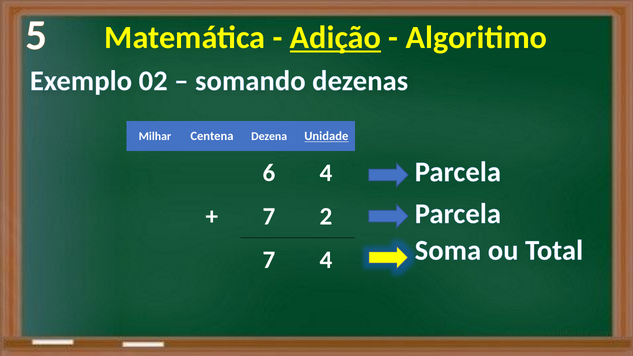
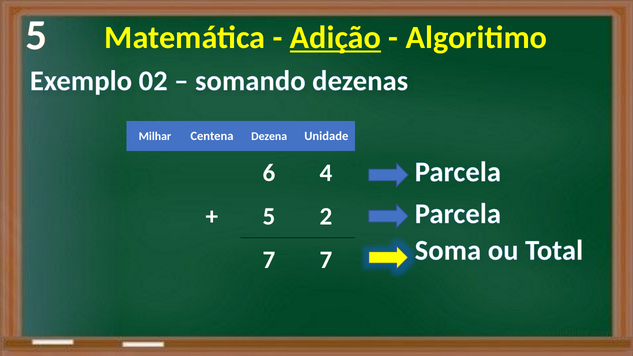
Unidade underline: present -> none (326, 136)
7: 7 -> 5 (269, 217)
7 4: 4 -> 7 (326, 260)
